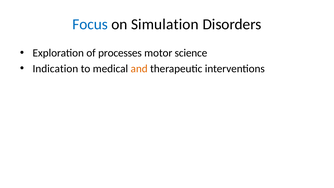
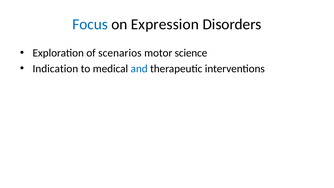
Simulation: Simulation -> Expression (165, 24)
processes: processes -> scenarios (120, 53)
and colour: orange -> blue (139, 69)
